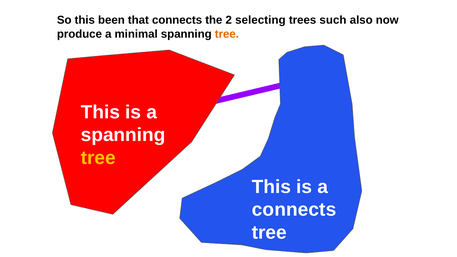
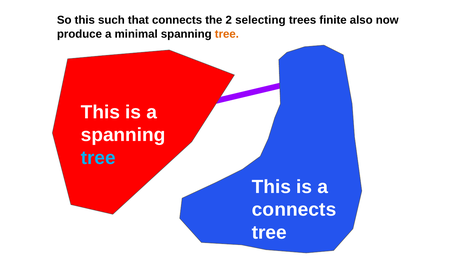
been: been -> such (111, 20)
such: such -> finite (333, 20)
tree colour: yellow -> light blue (98, 158)
